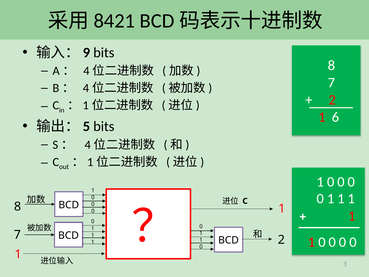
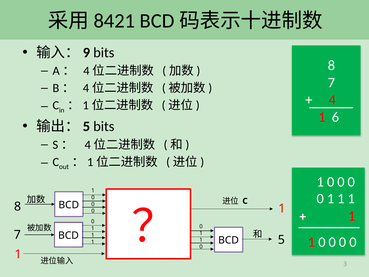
2: 2 -> 4 (332, 100)
BCD 2: 2 -> 5 (281, 240)
